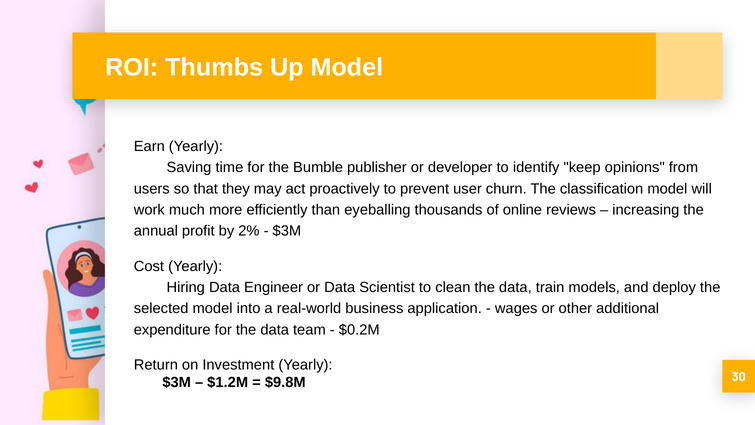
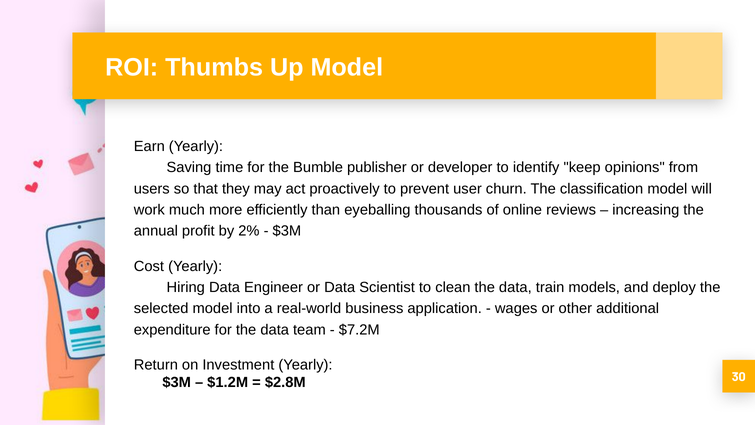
$0.2M: $0.2M -> $7.2M (359, 329)
$9.8M: $9.8M -> $2.8M (285, 382)
